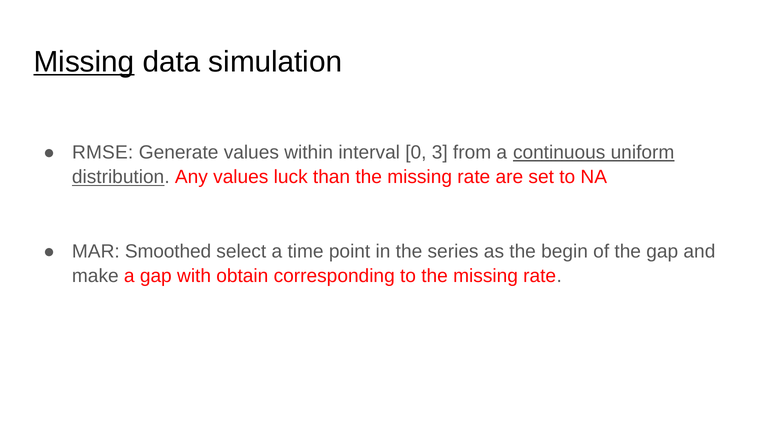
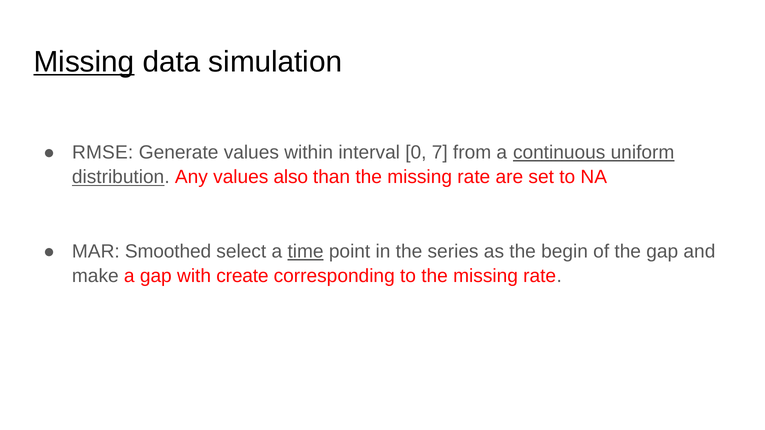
3: 3 -> 7 (440, 152)
luck: luck -> also (291, 177)
time underline: none -> present (306, 252)
obtain: obtain -> create (242, 276)
